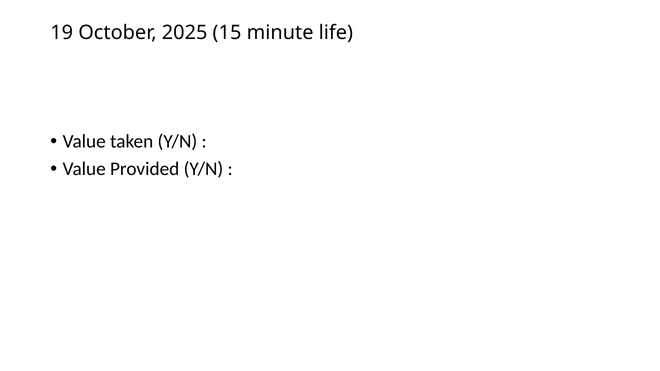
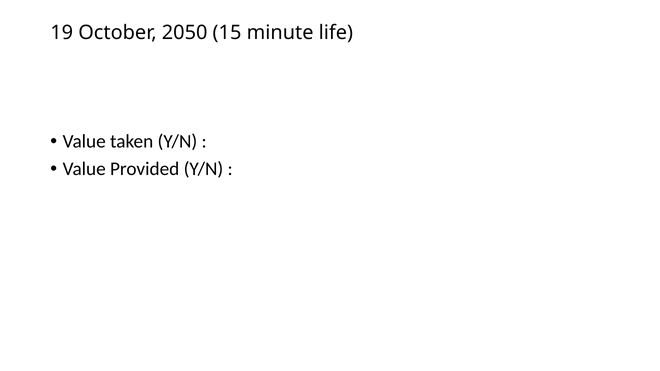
2025: 2025 -> 2050 (185, 33)
